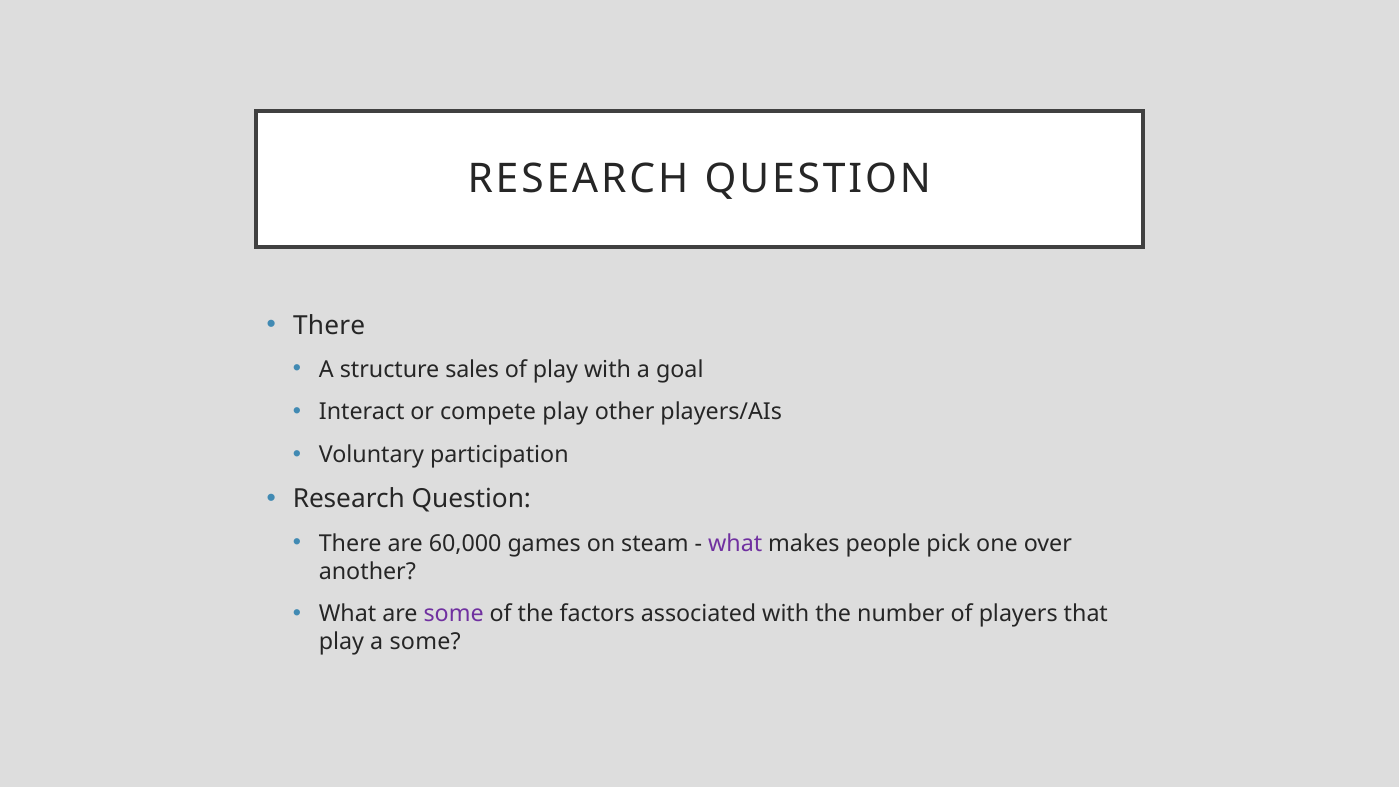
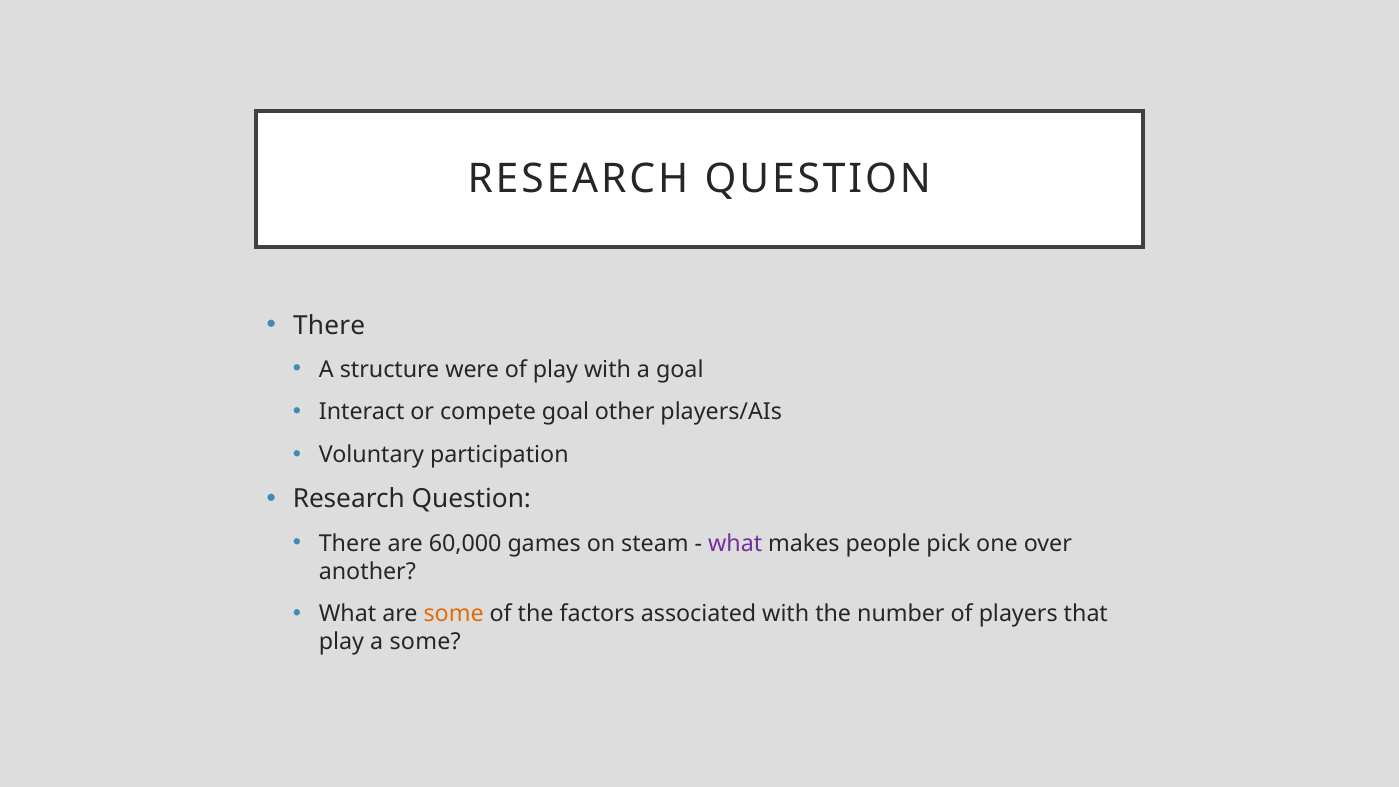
sales: sales -> were (472, 370)
compete play: play -> goal (565, 412)
some colour: purple -> orange (454, 614)
